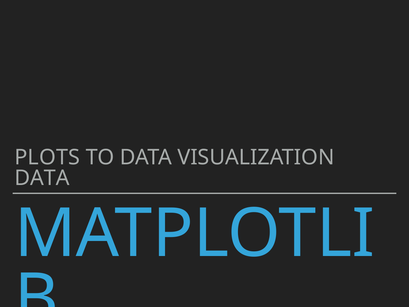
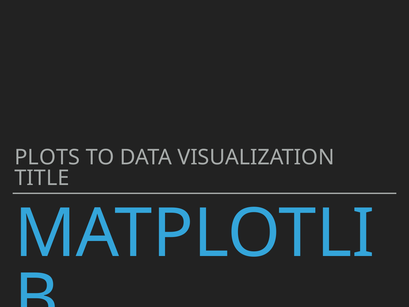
DATA: DATA -> TITLE (42, 178)
